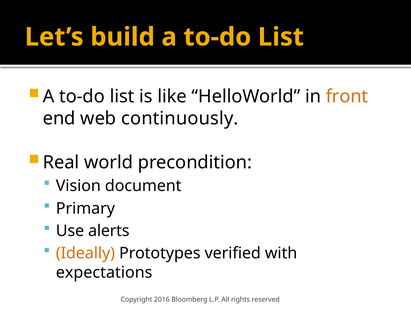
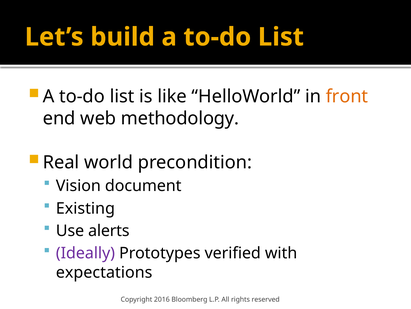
continuously: continuously -> methodology (180, 118)
Primary: Primary -> Existing (85, 208)
Ideally colour: orange -> purple (85, 253)
